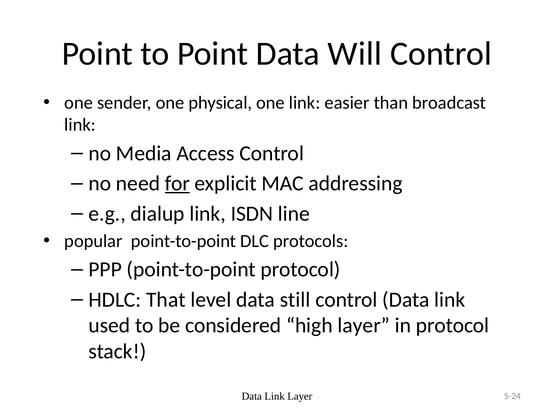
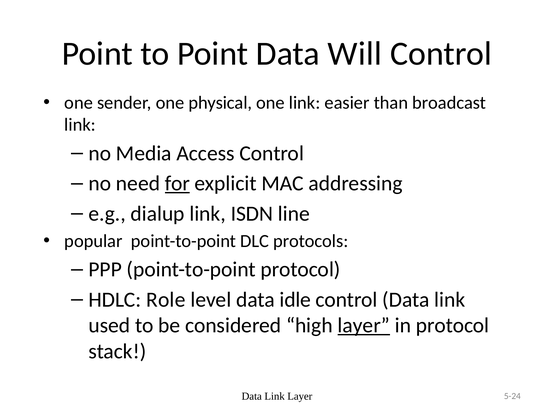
That: That -> Role (166, 300)
still: still -> idle (295, 300)
layer underline: none -> present (364, 326)
